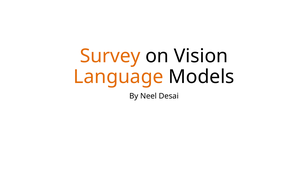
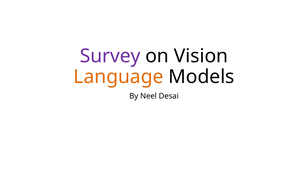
Survey colour: orange -> purple (110, 56)
